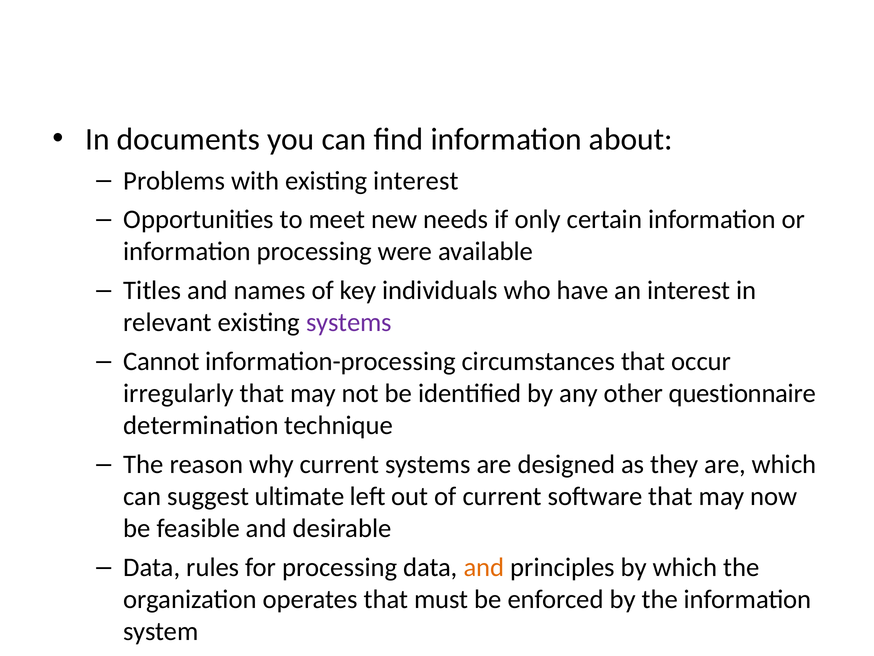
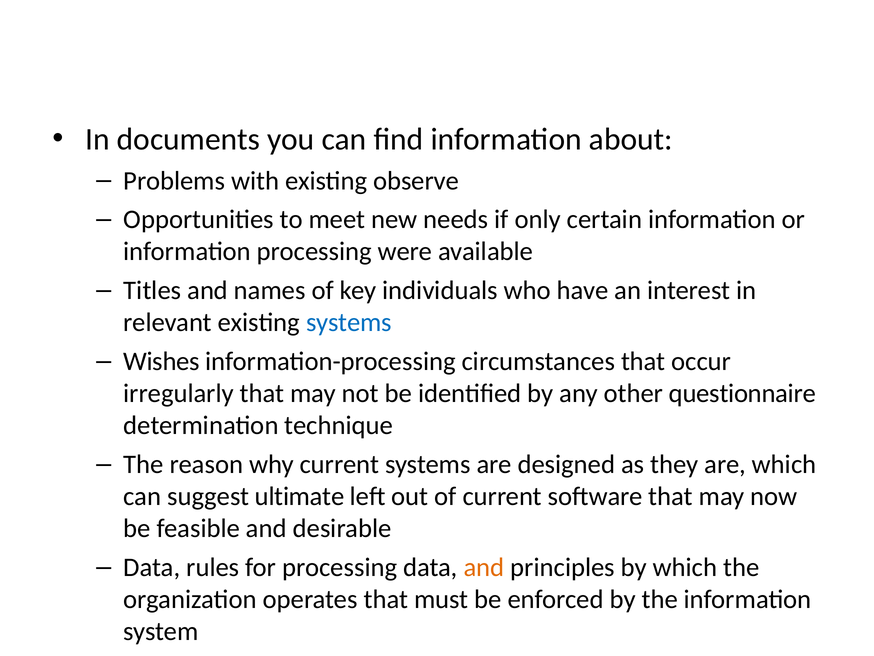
existing interest: interest -> observe (416, 181)
systems colour: purple -> blue (349, 322)
Cannot: Cannot -> Wishes (161, 361)
